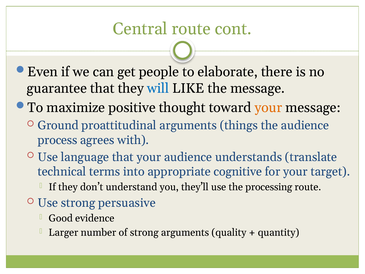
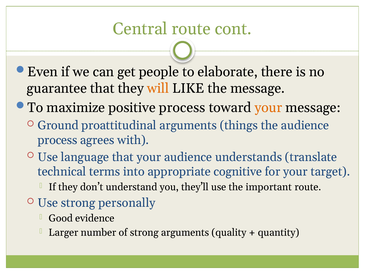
will colour: blue -> orange (158, 88)
positive thought: thought -> process (182, 107)
processing: processing -> important (269, 187)
persuasive: persuasive -> personally (127, 203)
